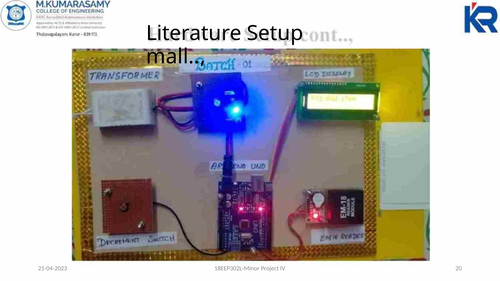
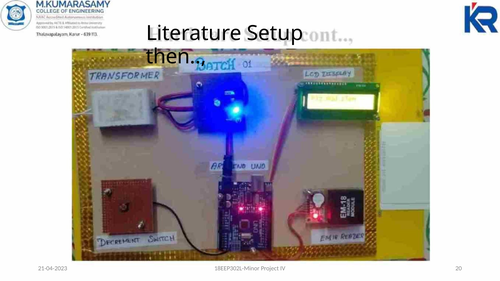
mall: mall -> then (176, 57)
